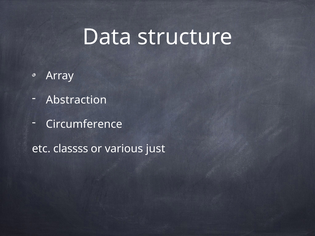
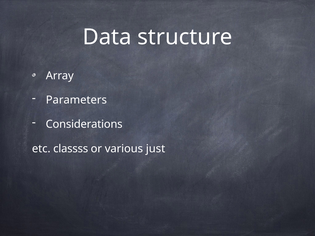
Abstraction: Abstraction -> Parameters (76, 100)
Circumference: Circumference -> Considerations (84, 124)
